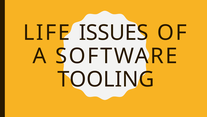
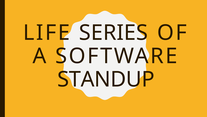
ISSUES: ISSUES -> SERIES (113, 33)
TOOLING: TOOLING -> STANDUP (106, 79)
